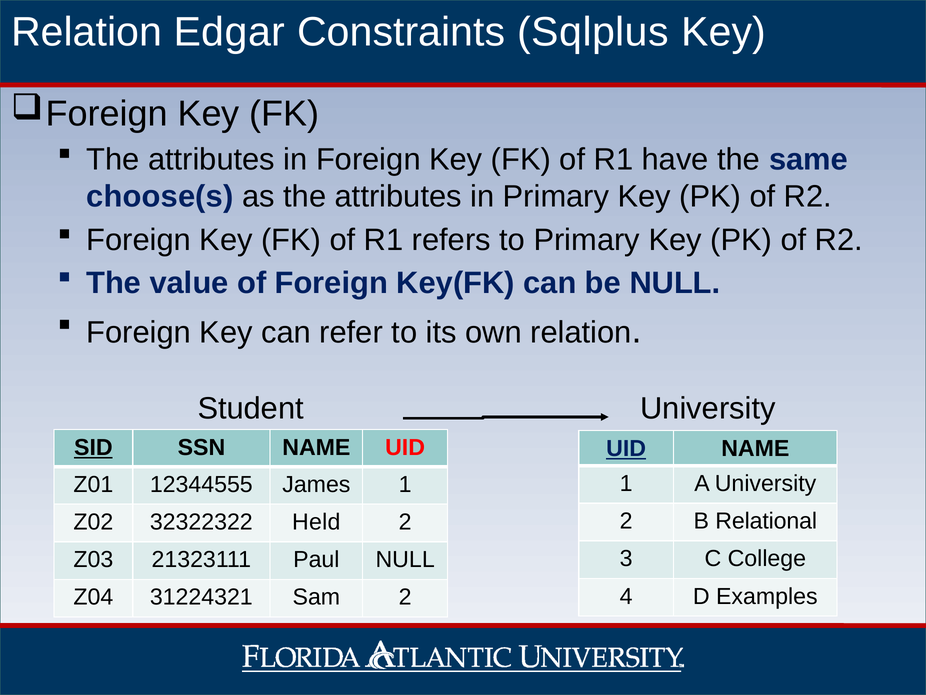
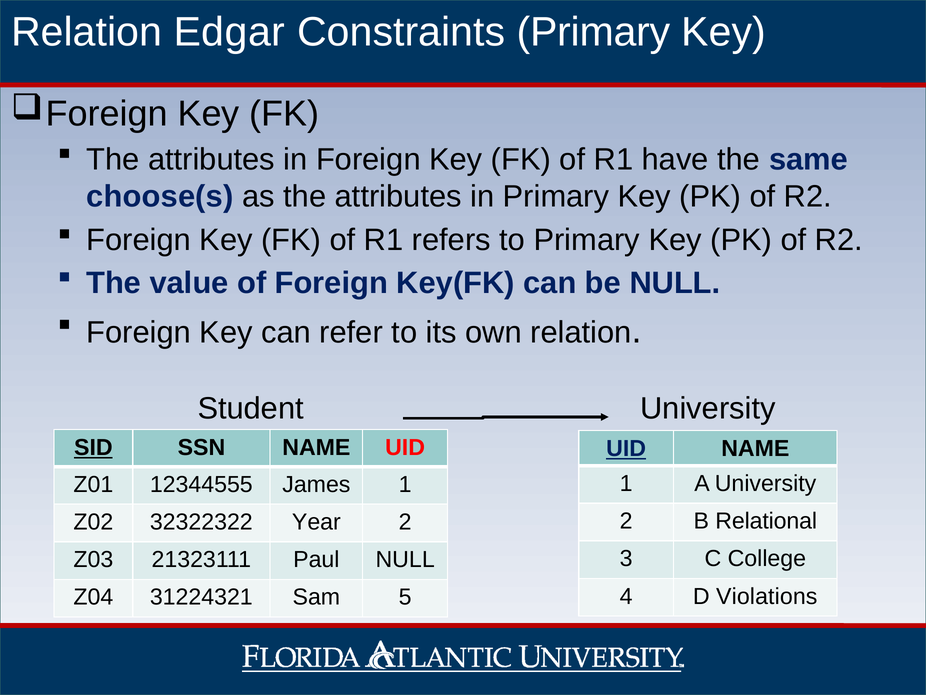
Constraints Sqlplus: Sqlplus -> Primary (593, 32)
Held: Held -> Year (316, 522)
Examples: Examples -> Violations (767, 596)
Sam 2: 2 -> 5 (405, 597)
